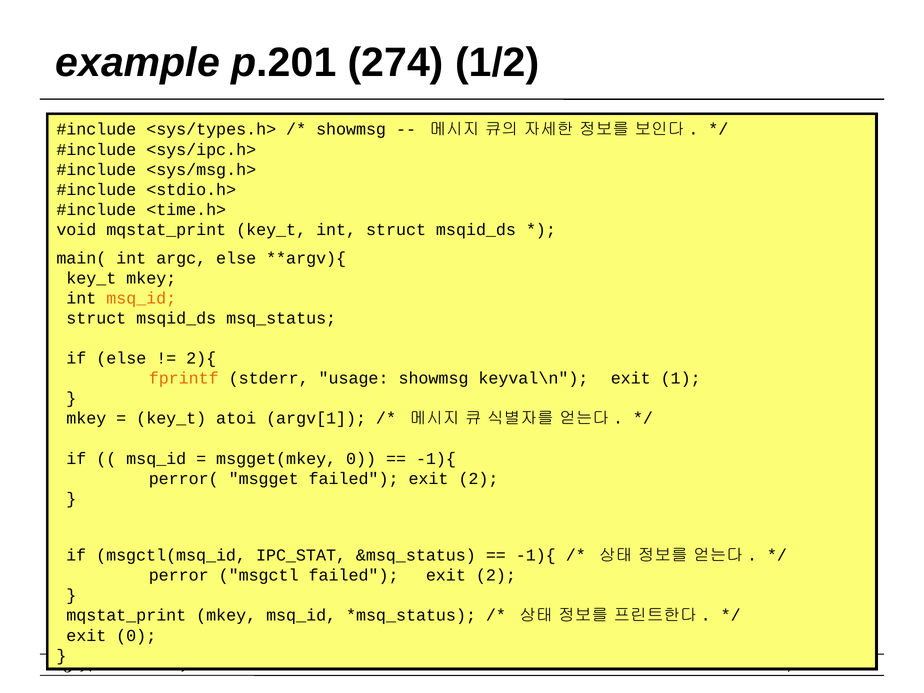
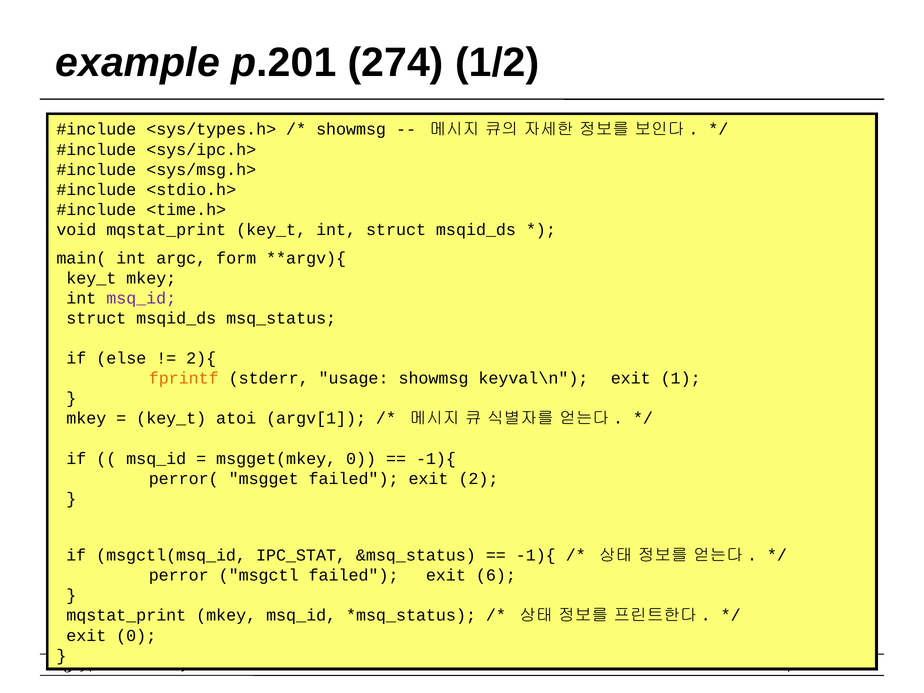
argc else: else -> form (236, 258)
msq_id colour: orange -> purple (141, 298)
msgctl failed exit 2: 2 -> 6 (496, 575)
